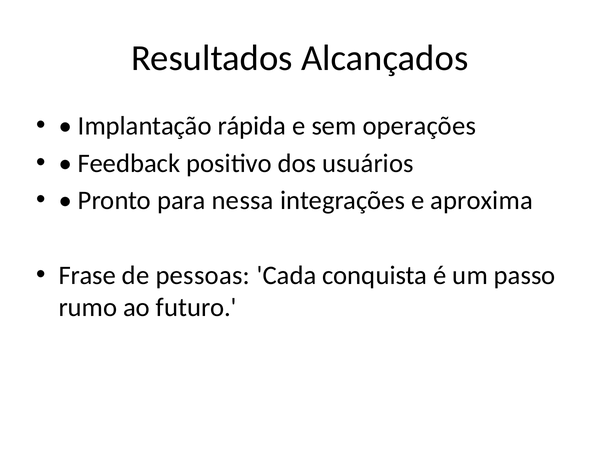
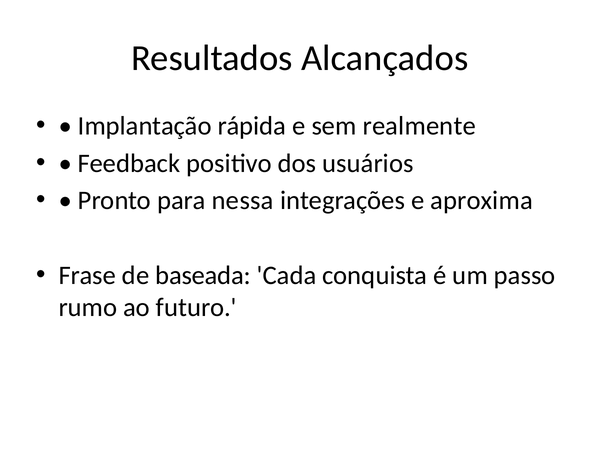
operações: operações -> realmente (419, 126)
pessoas: pessoas -> baseada (203, 275)
